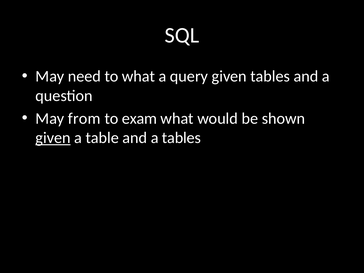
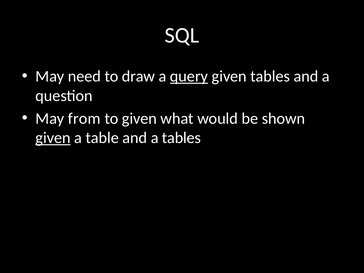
to what: what -> draw (139, 76)
query underline: none -> present (189, 76)
to exam: exam -> given (139, 118)
